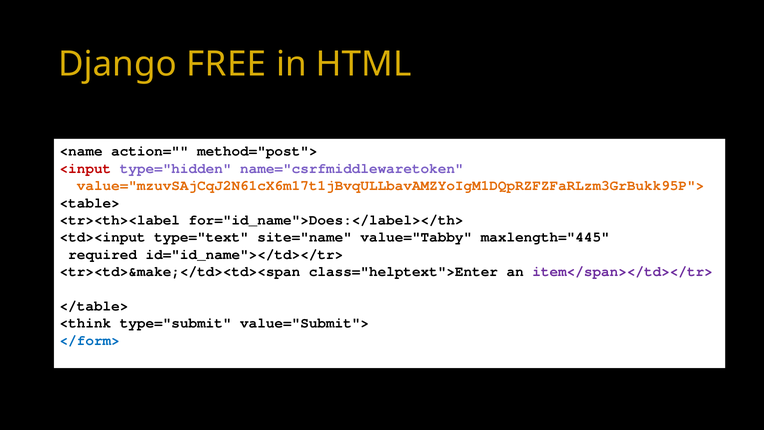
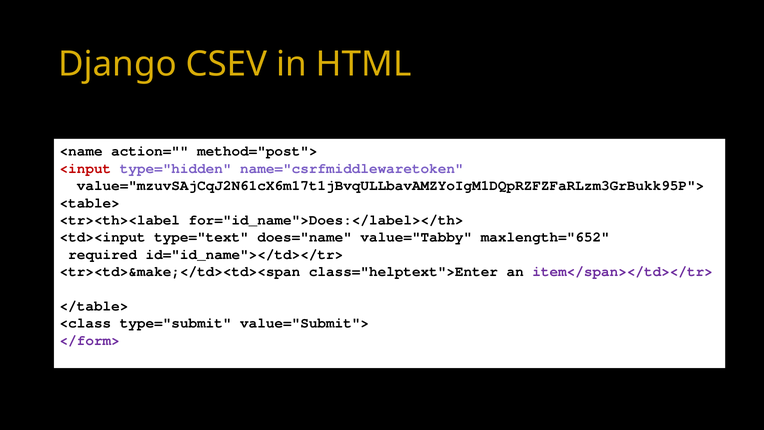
FREE: FREE -> CSEV (227, 64)
value="mzuvSAjCqJ2N61cX6m17t1jBvqULLbavAMZYoIgM1DQpRZFZFaRLzm3GrBukk95P"> colour: orange -> black (391, 186)
site="name: site="name -> does="name (305, 237)
maxlength="445: maxlength="445 -> maxlength="652 (545, 237)
<think: <think -> <class (85, 323)
</form> colour: blue -> purple (90, 340)
